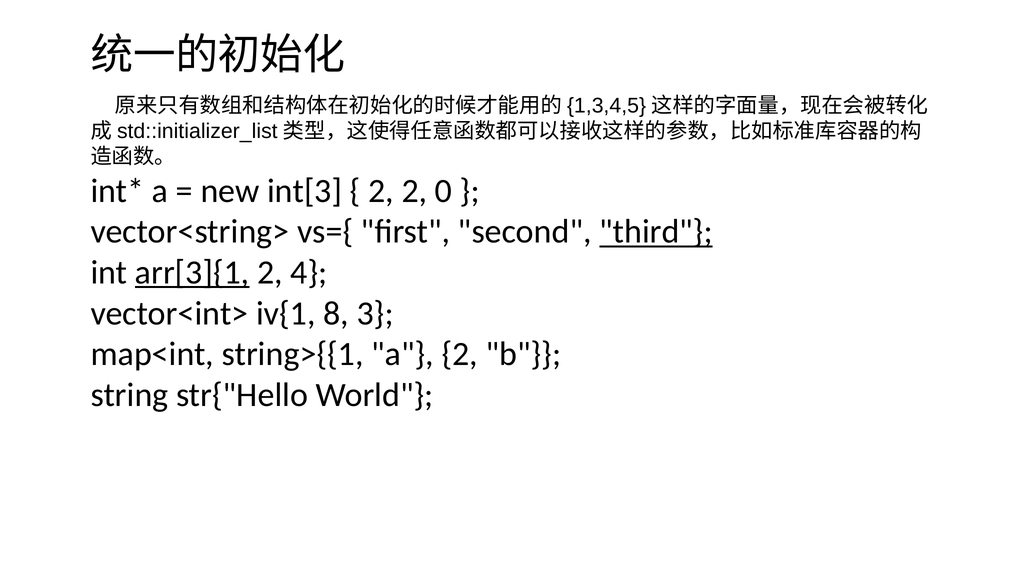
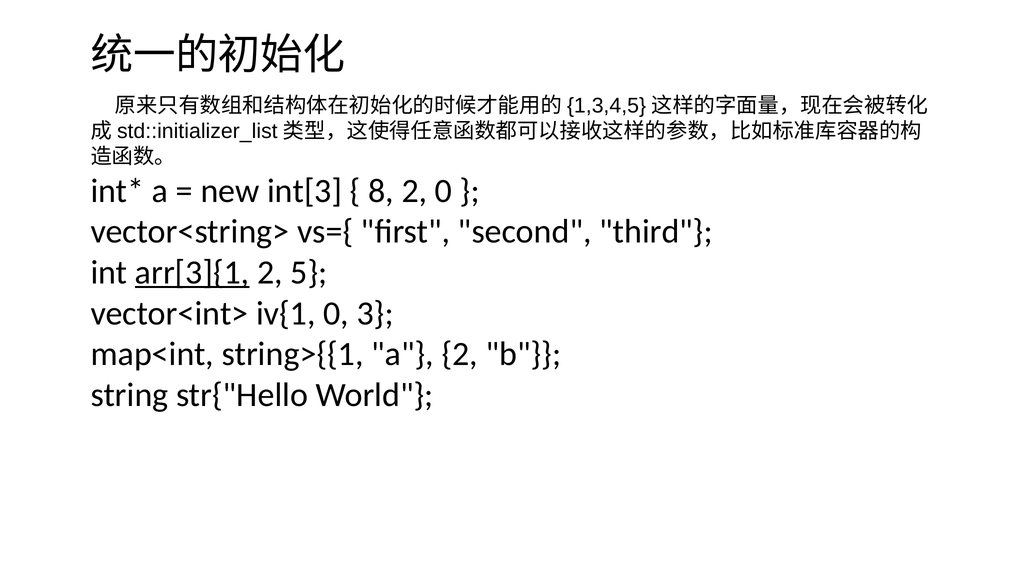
2: 2 -> 8 (381, 191)
third underline: present -> none (656, 232)
4: 4 -> 5 (309, 272)
iv{1 8: 8 -> 0 (336, 313)
